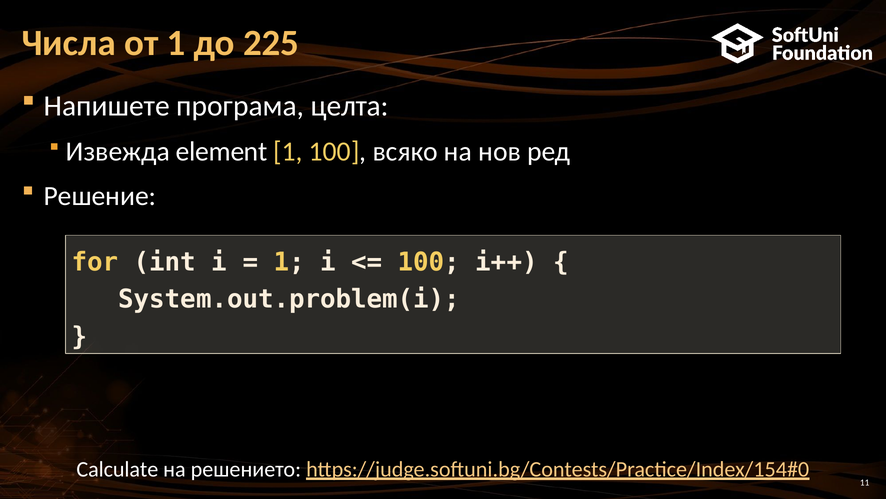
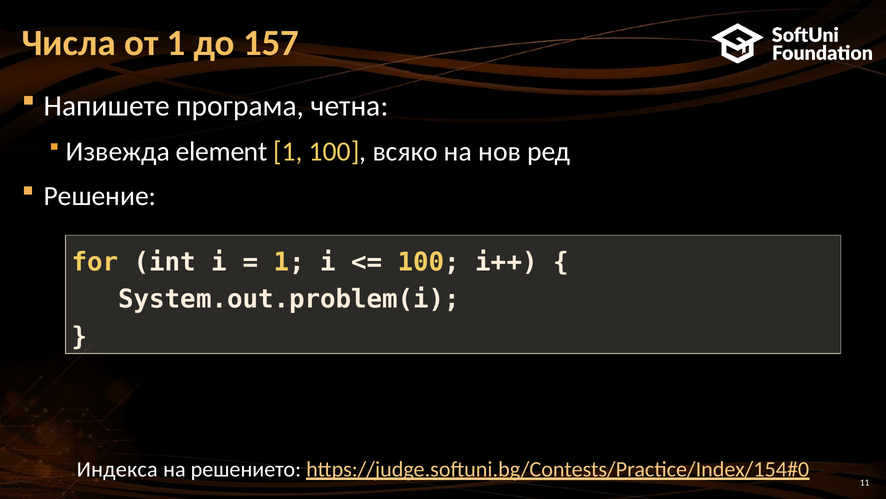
225: 225 -> 157 (271, 43)
целта: целта -> четна (350, 106)
Calculate: Calculate -> Индекса (117, 469)
